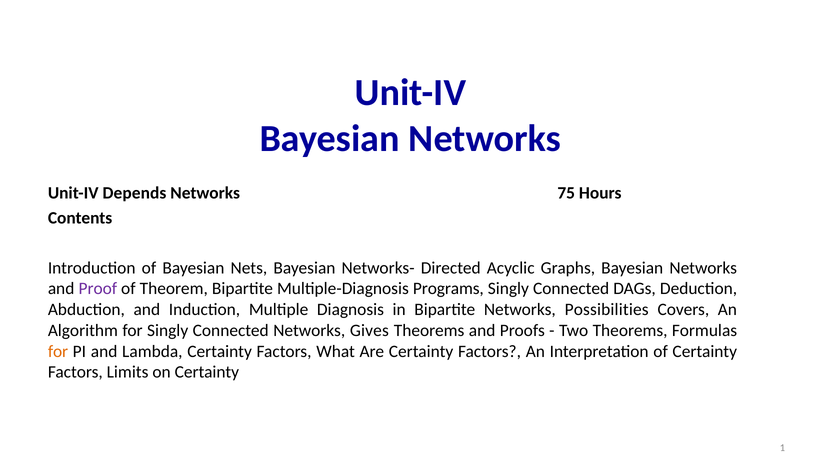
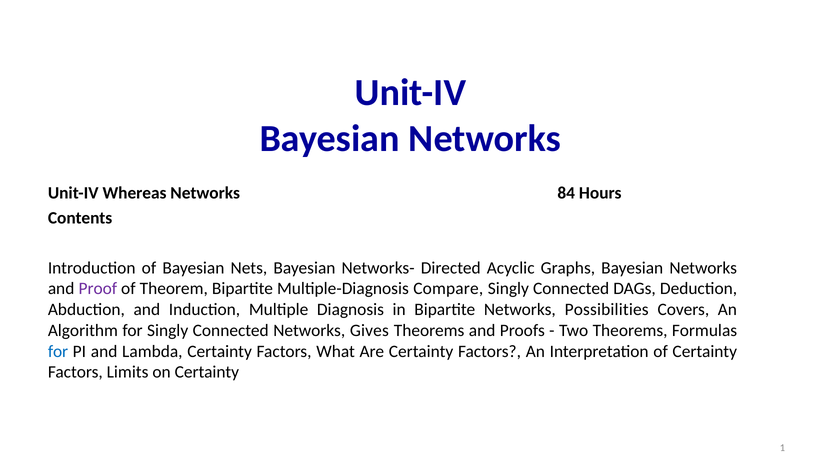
Depends: Depends -> Whereas (135, 193)
75: 75 -> 84 (566, 193)
Programs: Programs -> Compare (448, 288)
for colour: orange -> blue (58, 351)
